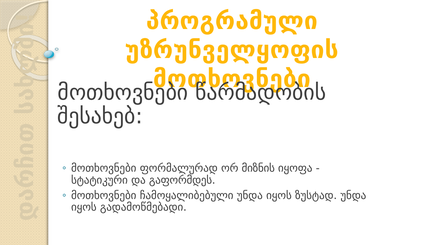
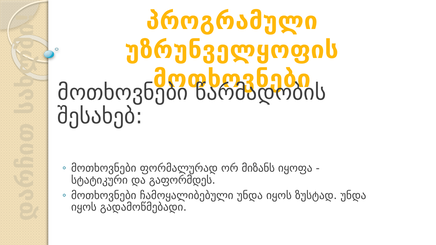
მიზნის: მიზნის -> მიზანს (258, 169)
